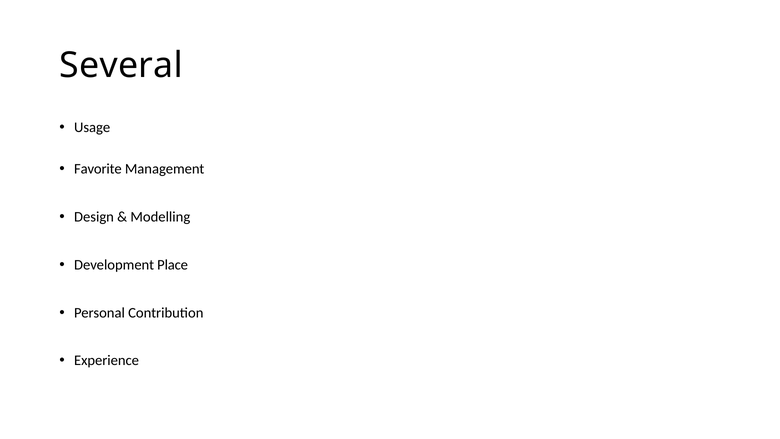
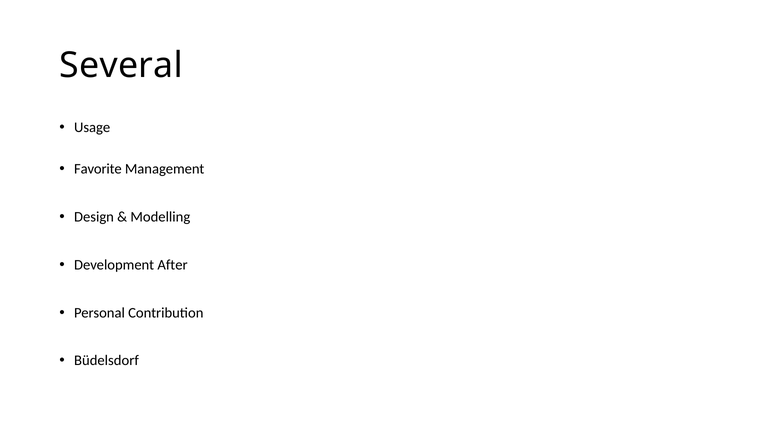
Place: Place -> After (173, 265)
Experience: Experience -> Büdelsdorf (106, 360)
